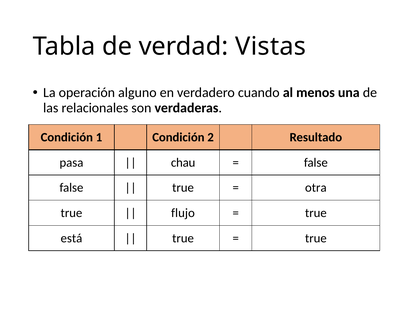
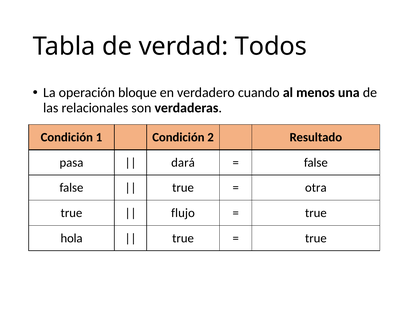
Vistas: Vistas -> Todos (271, 47)
alguno: alguno -> bloque (137, 93)
chau: chau -> dará (183, 163)
está: está -> hola (72, 238)
